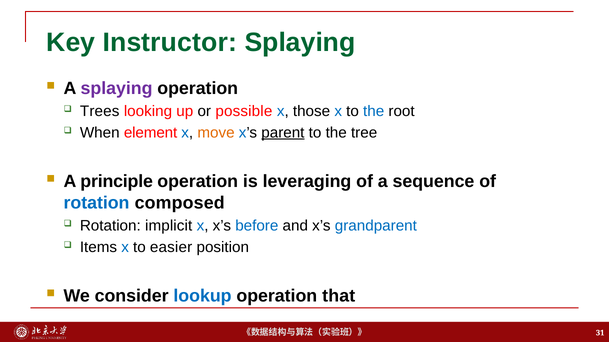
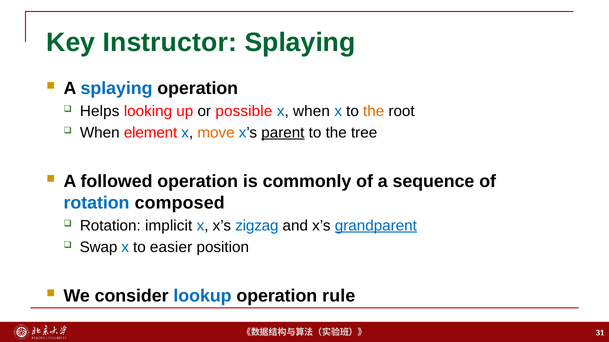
splaying colour: purple -> blue (117, 88)
Trees: Trees -> Helps (100, 111)
x those: those -> when (311, 111)
the colour: blue -> orange (374, 111)
principle: principle -> followed (117, 182)
leveraging: leveraging -> commonly (307, 182)
before: before -> zigzag (257, 226)
grandparent underline: none -> present (376, 226)
Items: Items -> Swap (99, 248)
that: that -> rule (339, 296)
